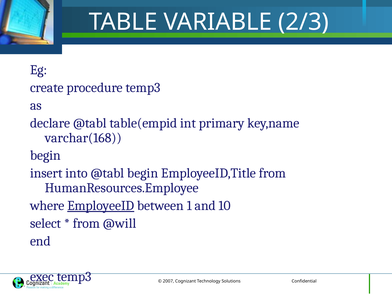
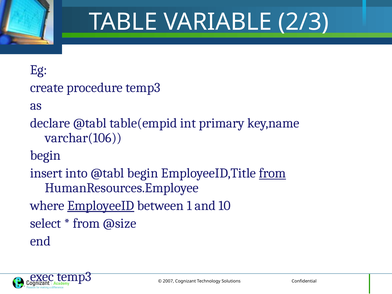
varchar(168: varchar(168 -> varchar(106 (83, 138)
from underline: none -> present (272, 173)
@will: @will -> @size (120, 223)
